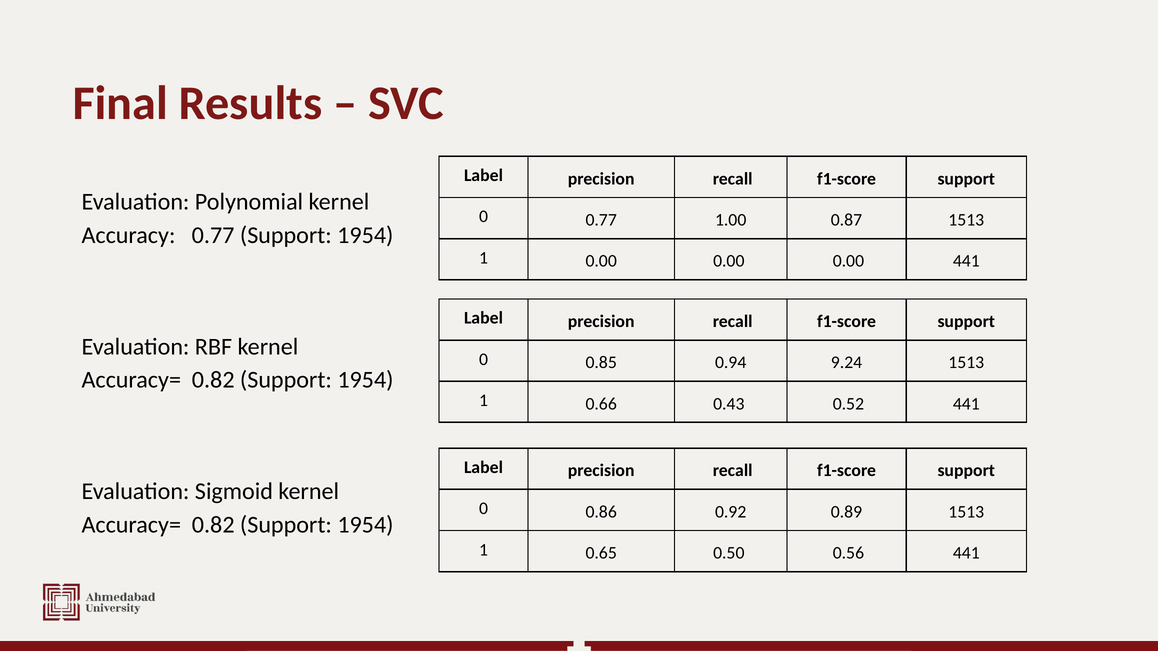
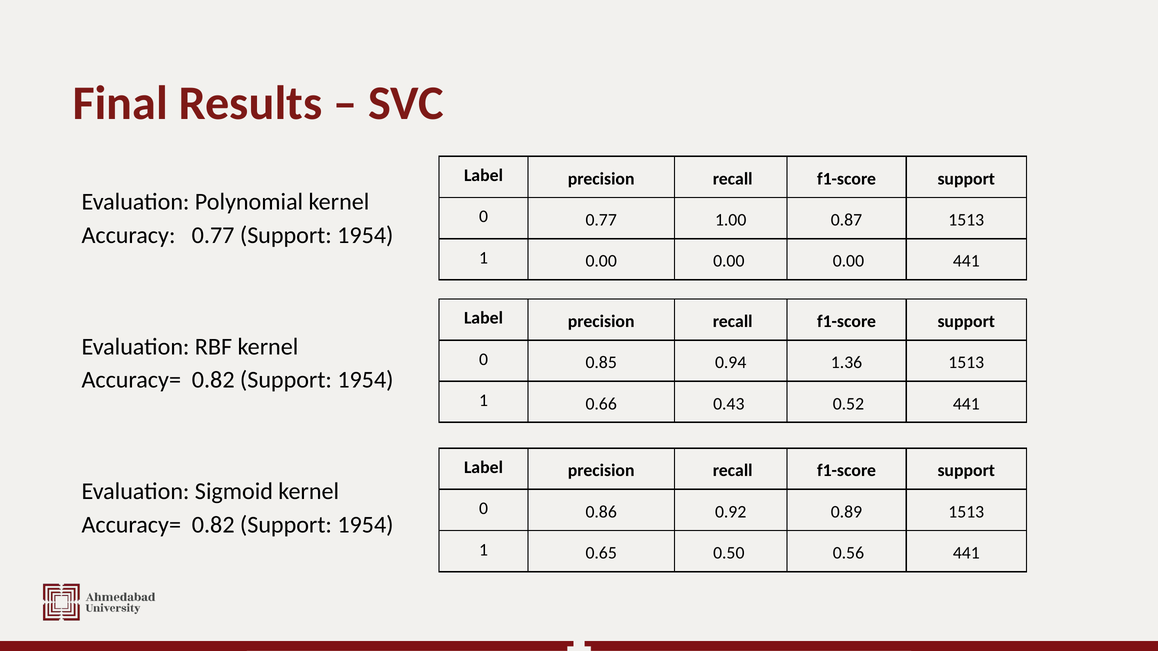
9.24: 9.24 -> 1.36 (847, 363)
